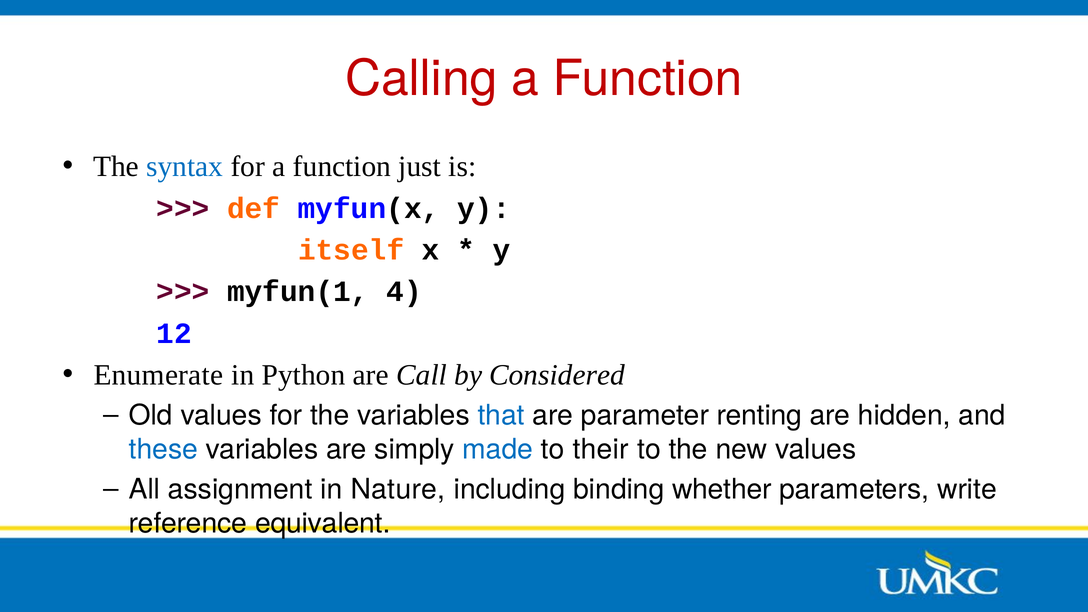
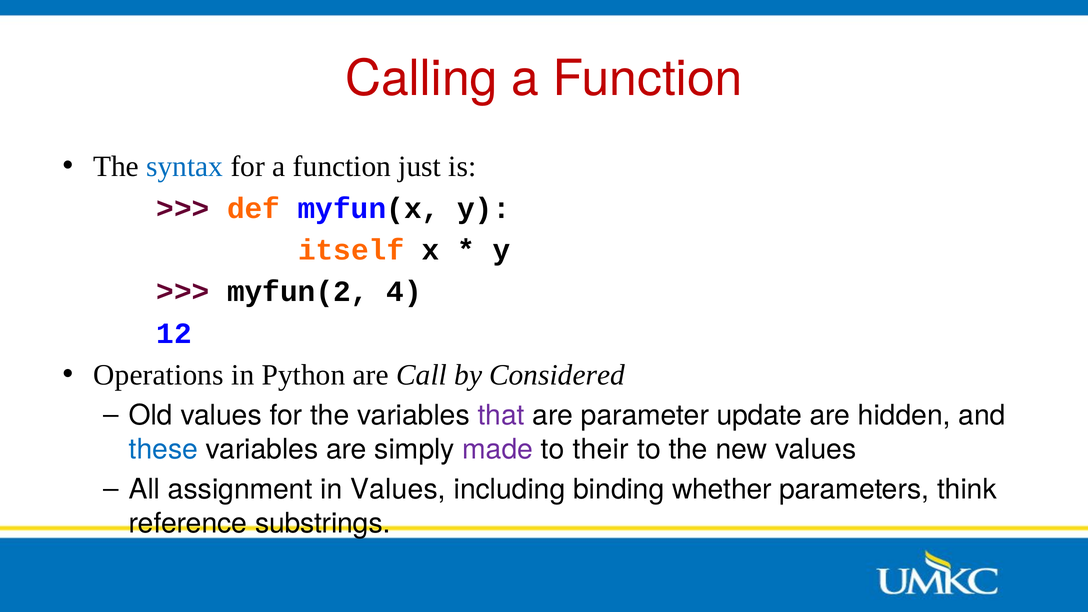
myfun(1: myfun(1 -> myfun(2 (298, 292)
Enumerate: Enumerate -> Operations (159, 375)
that colour: blue -> purple (501, 416)
renting: renting -> update (759, 416)
made colour: blue -> purple (498, 450)
in Nature: Nature -> Values (398, 489)
write: write -> think (967, 489)
equivalent: equivalent -> substrings (323, 523)
